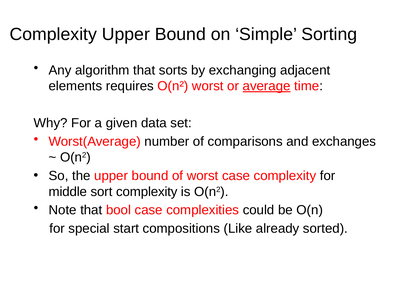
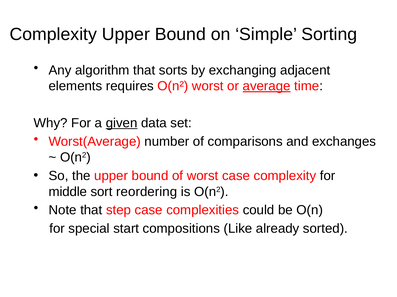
given underline: none -> present (122, 123)
sort complexity: complexity -> reordering (147, 192)
bool: bool -> step (118, 211)
